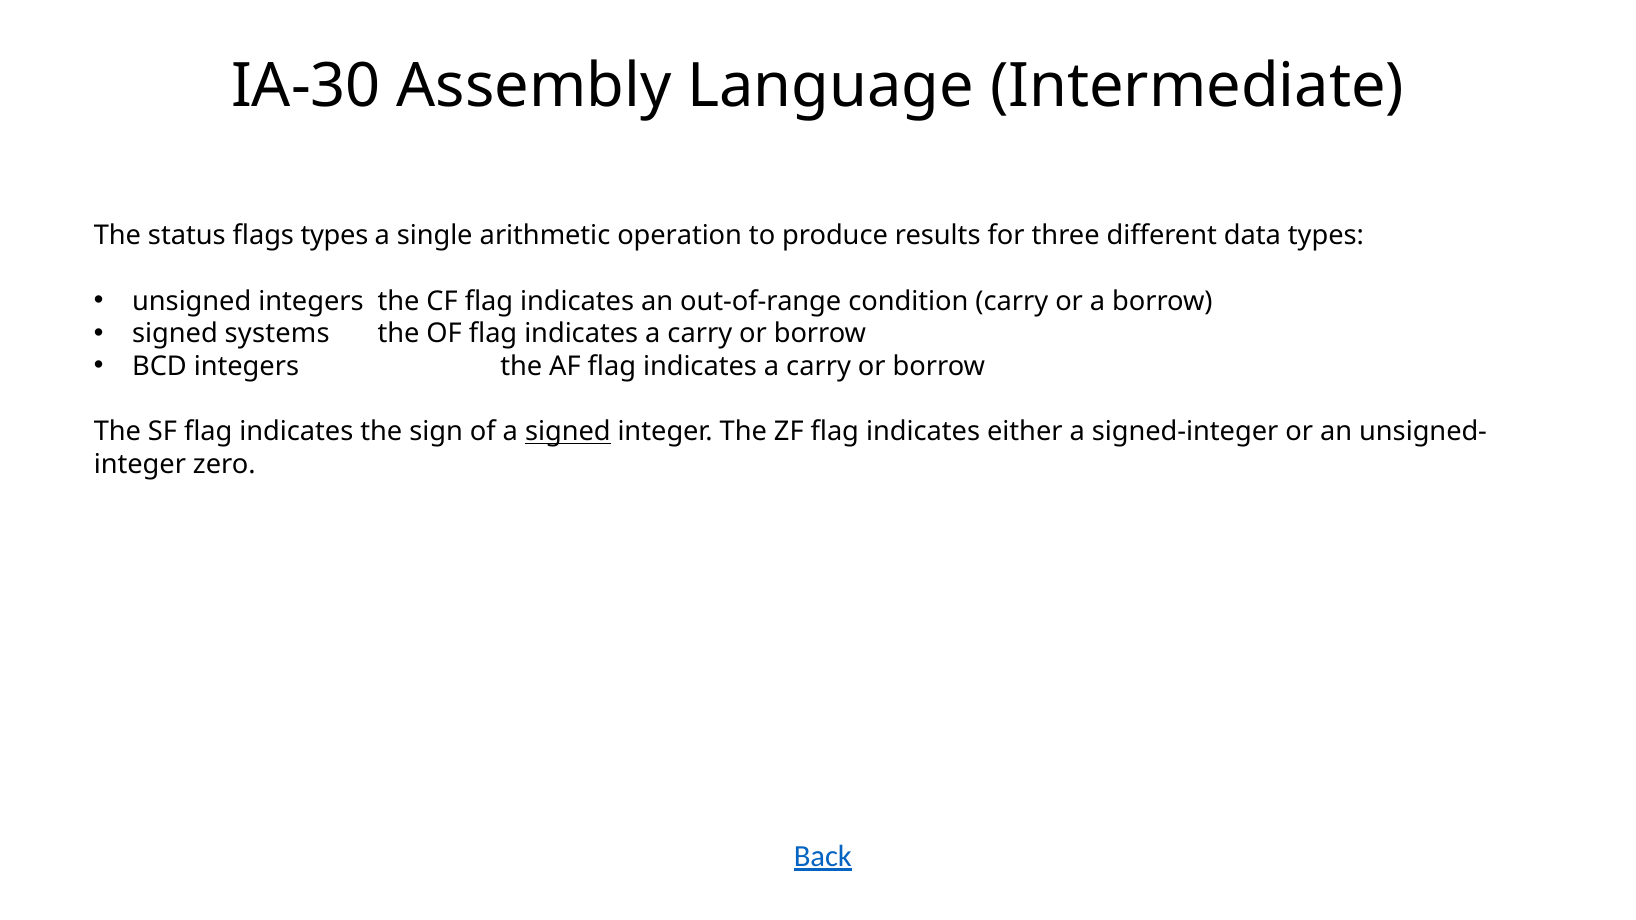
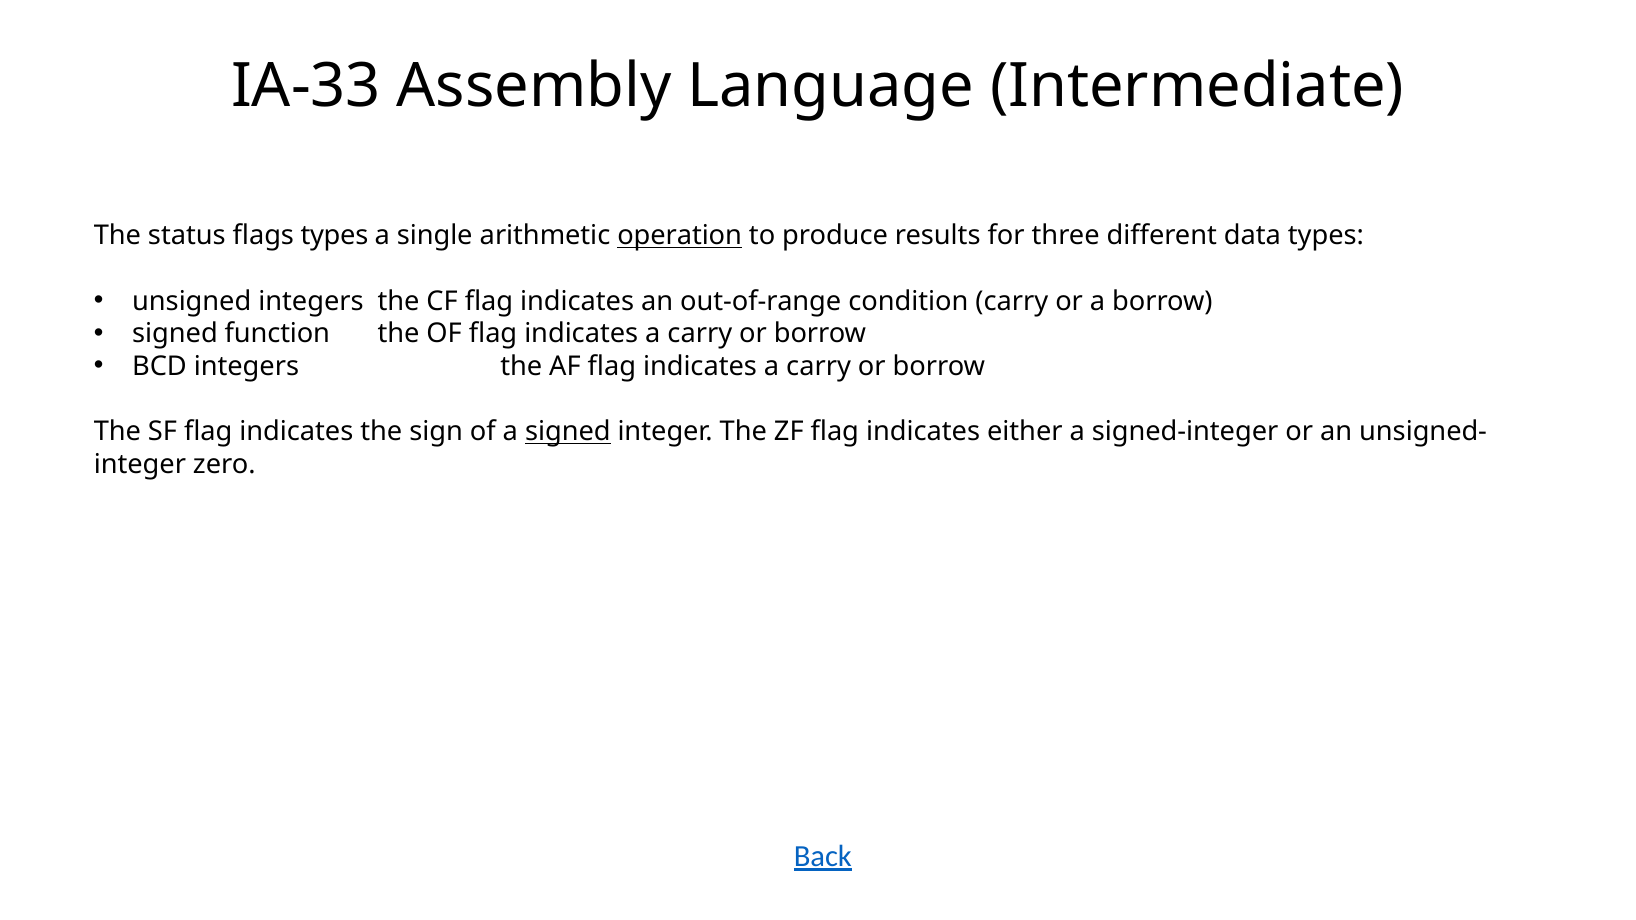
IA-30: IA-30 -> IA-33 (306, 86)
operation underline: none -> present (680, 236)
systems: systems -> function (277, 334)
